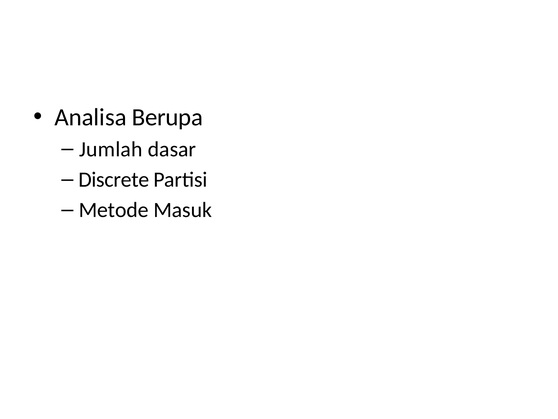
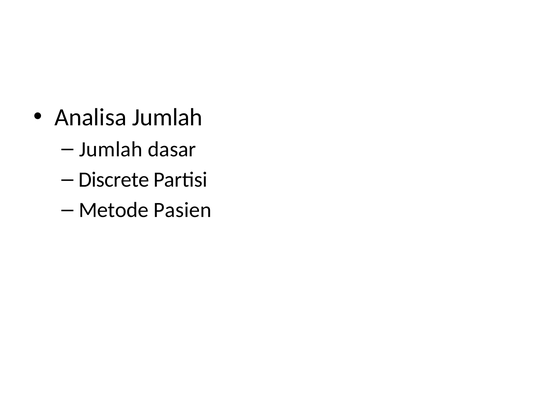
Analisa Berupa: Berupa -> Jumlah (167, 117)
Masuk: Masuk -> Pasien (183, 210)
